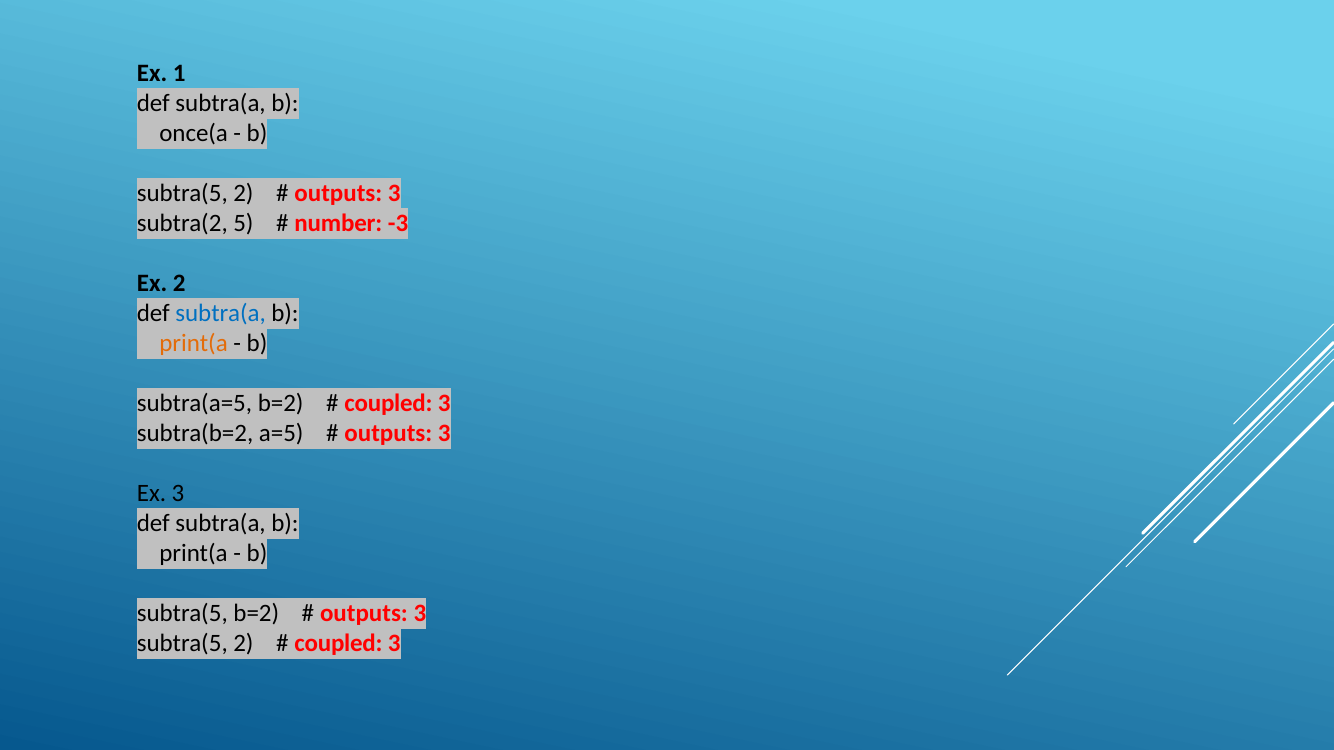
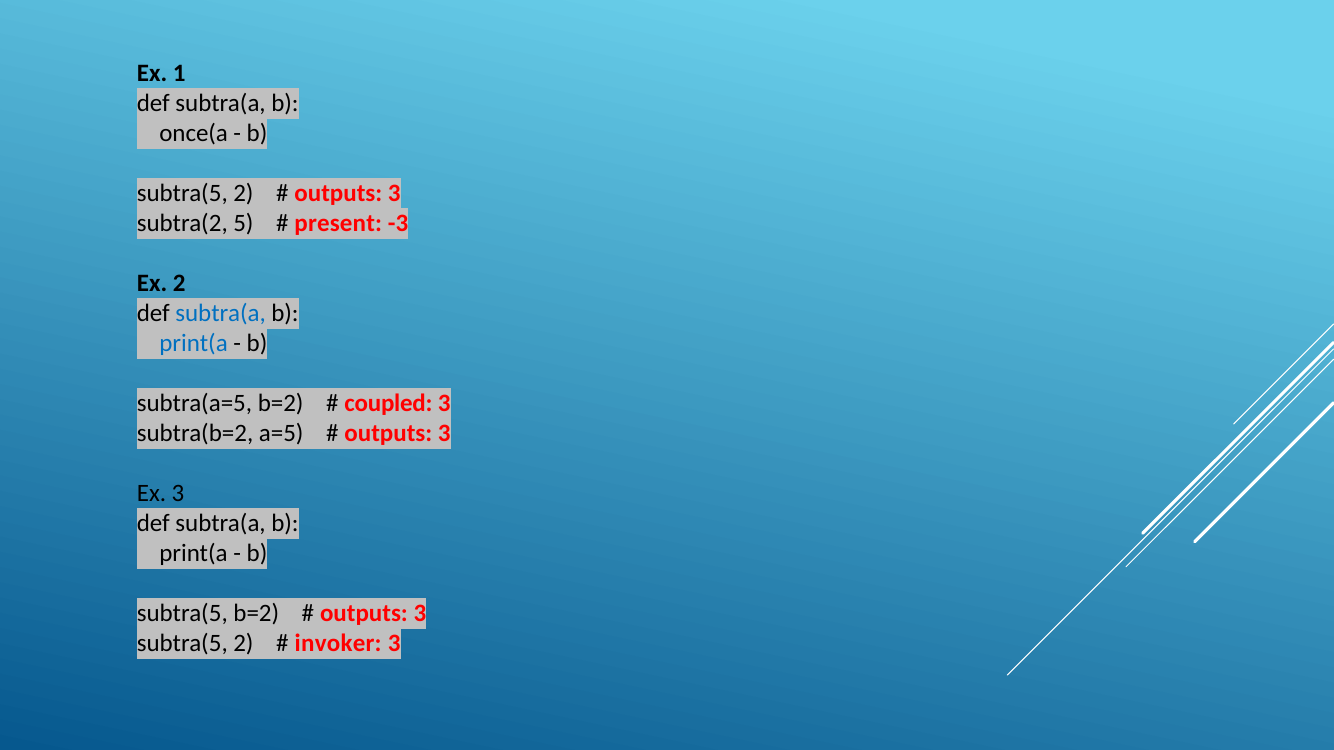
number: number -> present (338, 224)
print(a colour: orange -> blue (194, 344)
coupled: coupled -> invoker (338, 644)
